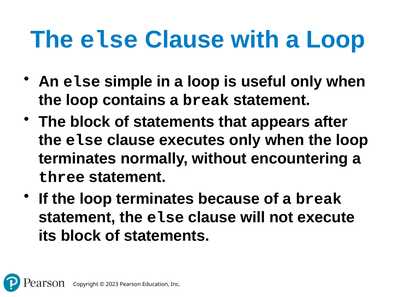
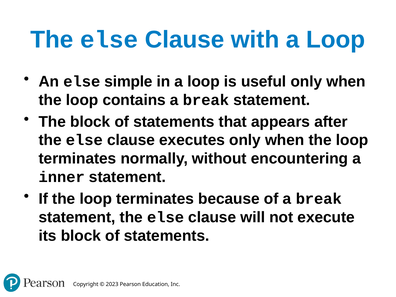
three: three -> inner (62, 177)
